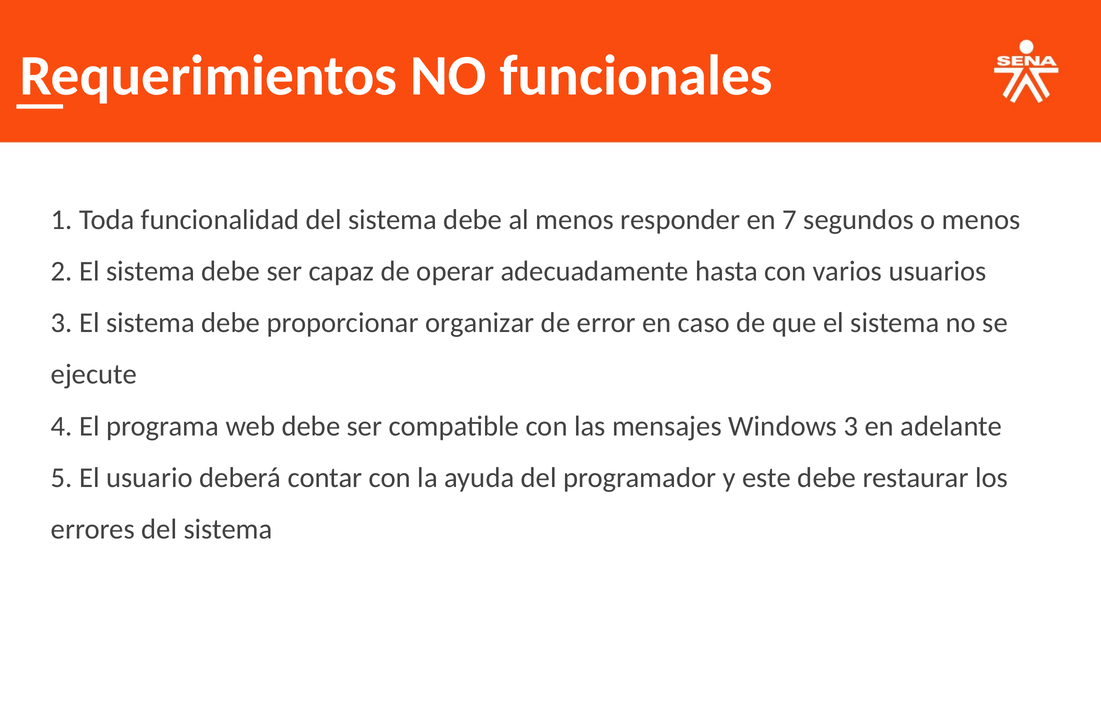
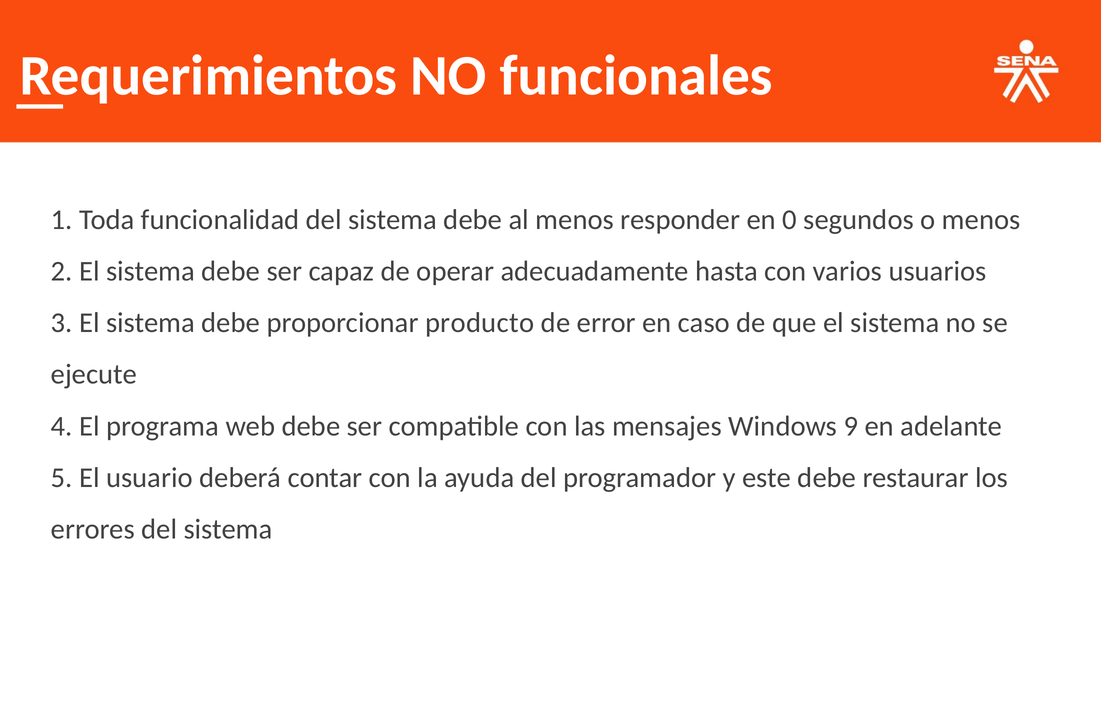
7: 7 -> 0 (790, 220)
organizar: organizar -> producto (480, 323)
Windows 3: 3 -> 9 (851, 426)
